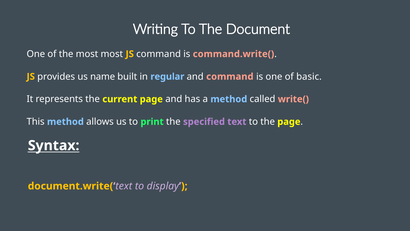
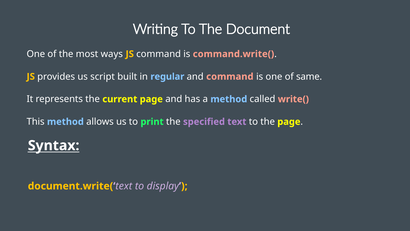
most most: most -> ways (112, 54)
name: name -> script (103, 76)
basic: basic -> same (309, 76)
